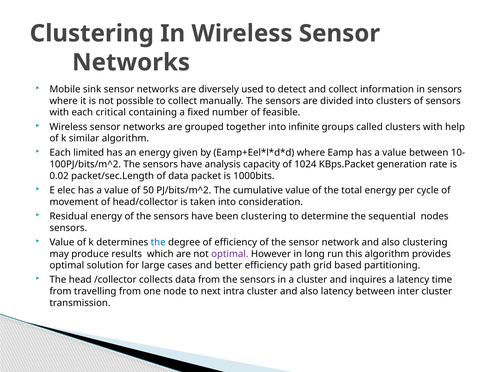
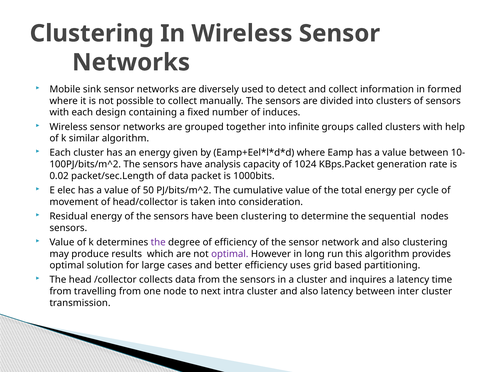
in sensors: sensors -> formed (444, 89)
critical: critical -> design (111, 112)
feasible: feasible -> induces (281, 112)
Each limited: limited -> cluster (89, 153)
the colour: blue -> purple (158, 242)
path: path -> uses (300, 265)
